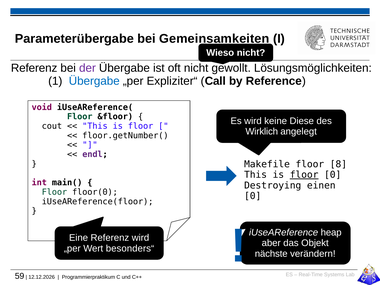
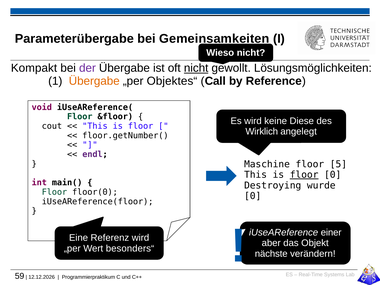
Referenz: Referenz -> Kompakt (34, 68)
nicht underline: none -> present (196, 68)
Übergabe colour: blue -> orange (94, 81)
Expliziter“: Expliziter“ -> Objektes“ (172, 81)
Makefile: Makefile -> Maschine (267, 164)
8: 8 -> 5 (338, 164)
einen: einen -> wurde (321, 185)
heap: heap -> einer (331, 232)
